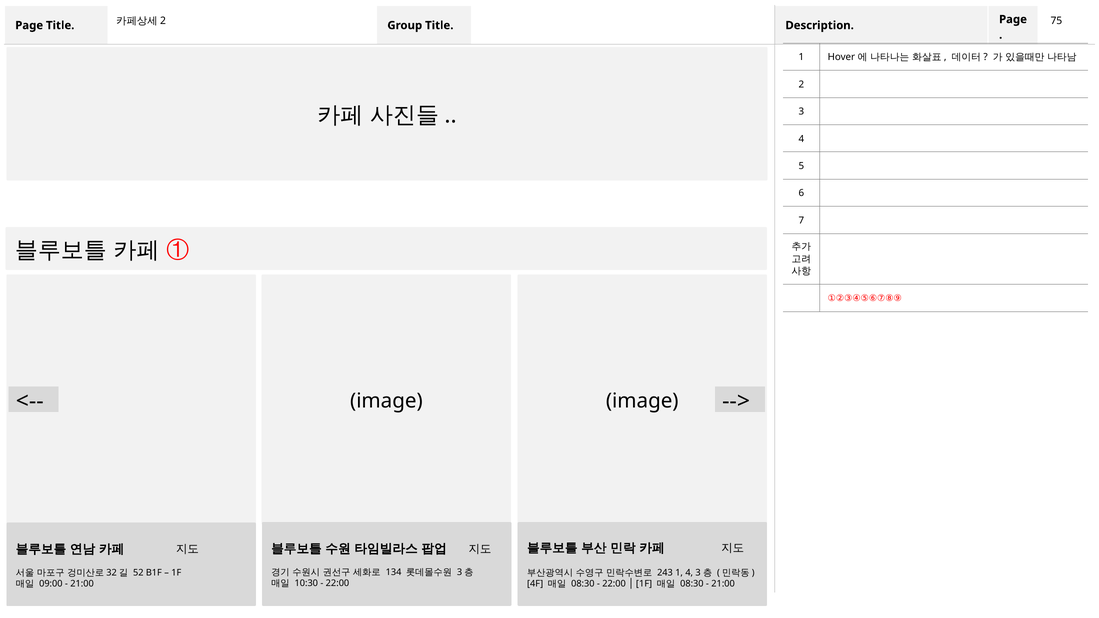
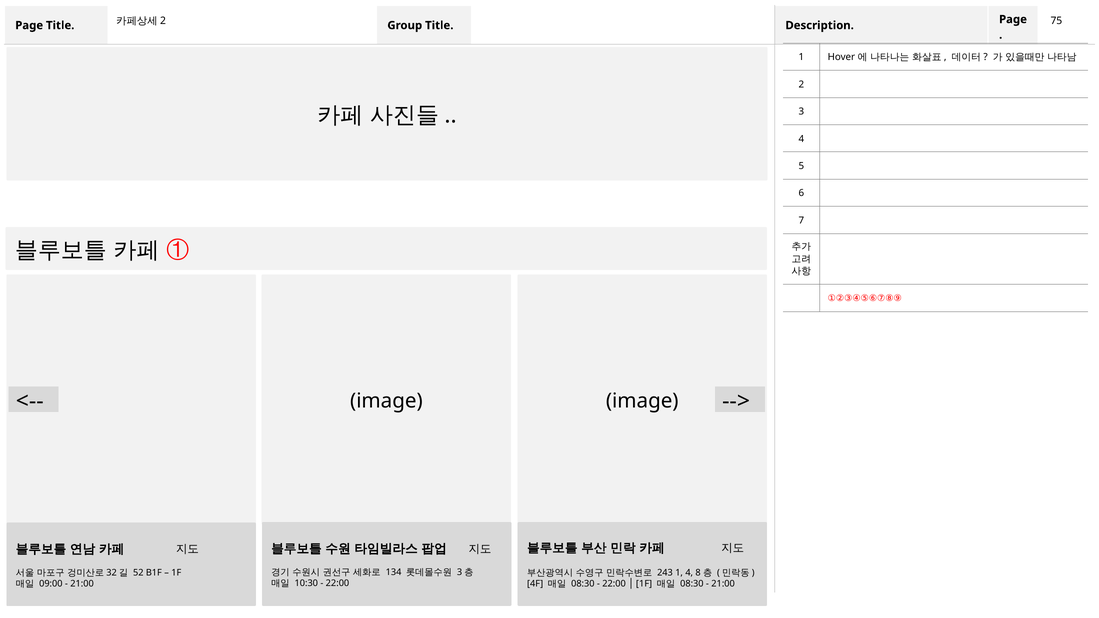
4 3: 3 -> 8 (698, 573)
